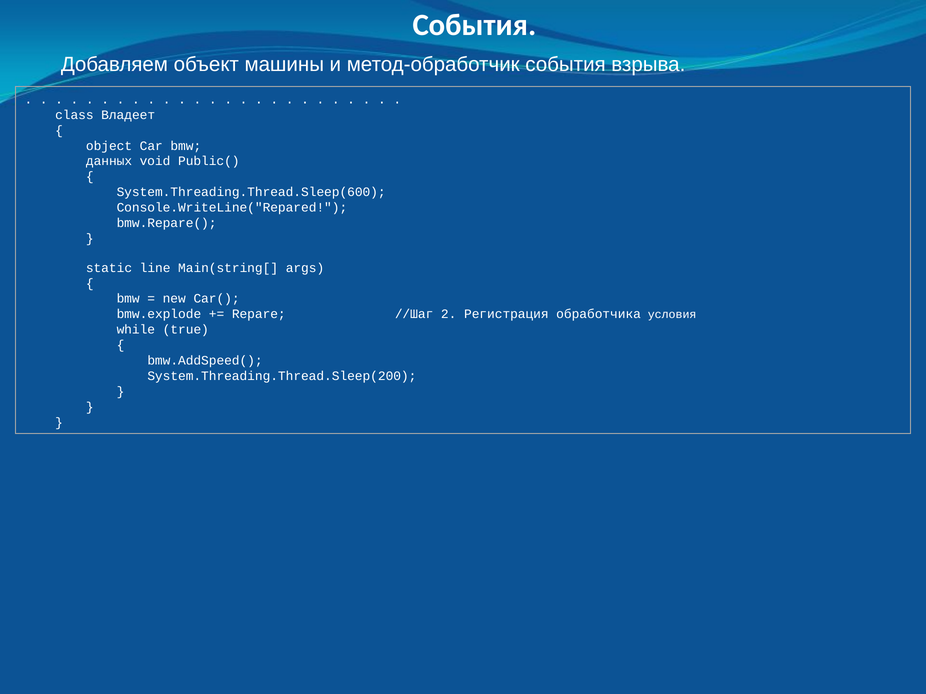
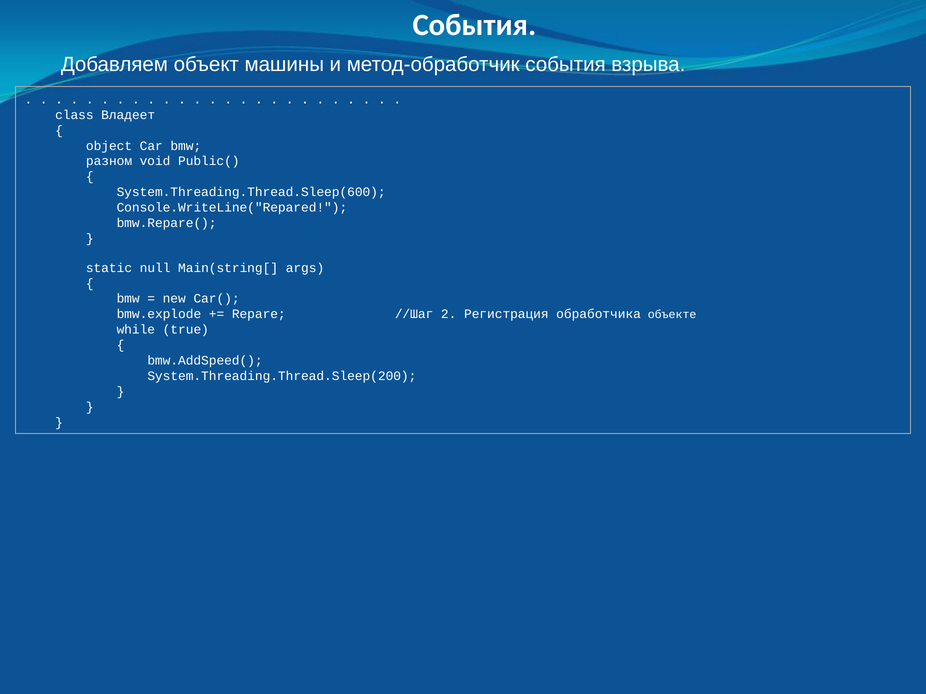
данных: данных -> разном (109, 161)
line: line -> null (155, 268)
условия: условия -> объекте (672, 315)
